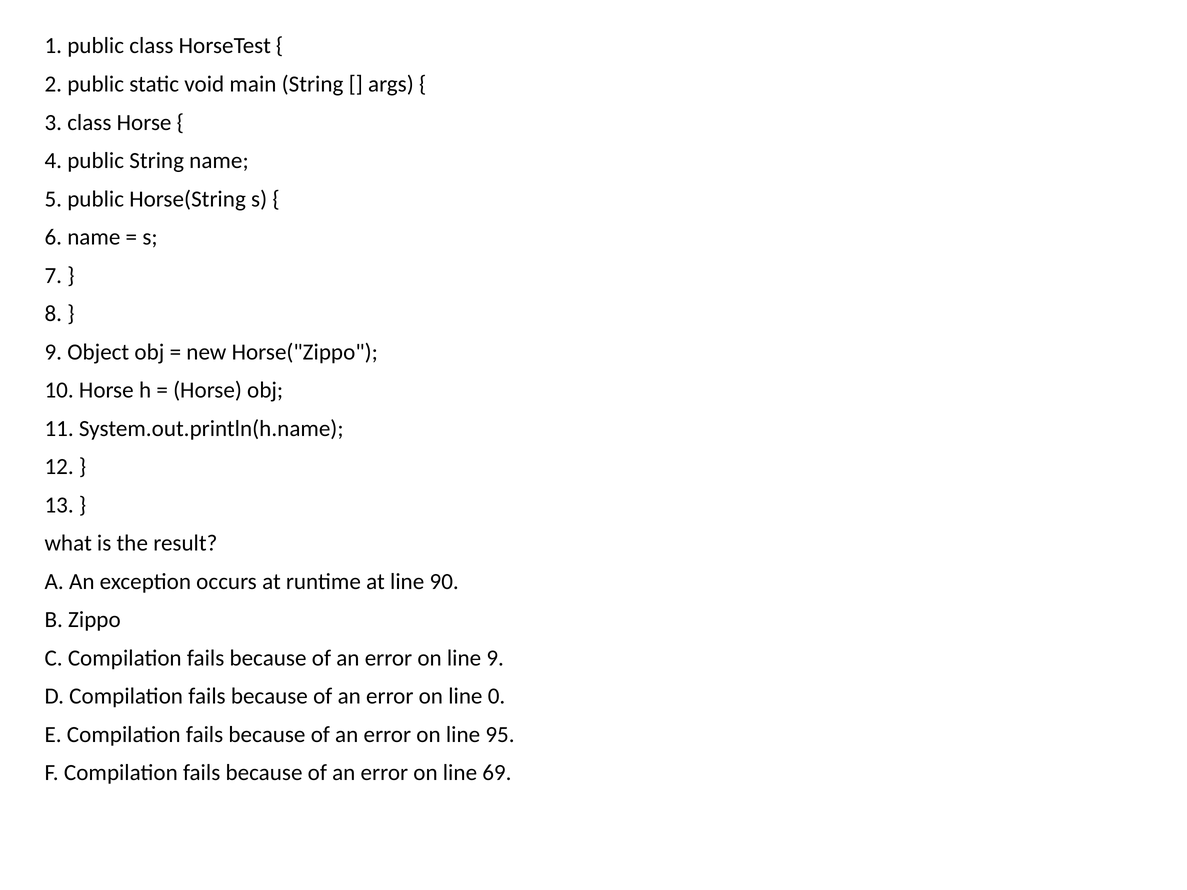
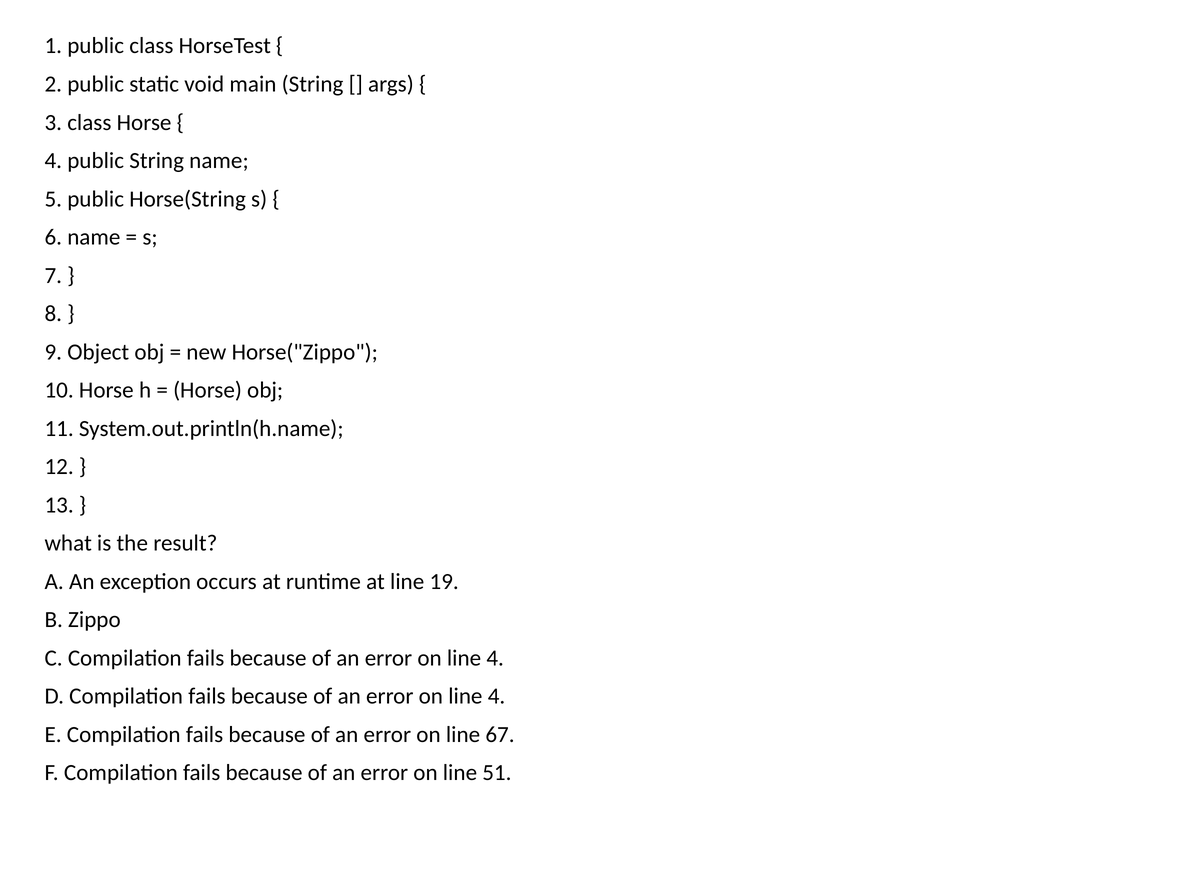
90: 90 -> 19 (444, 582)
9: 9 -> 4 (495, 658)
0: 0 -> 4 (497, 697)
95: 95 -> 67 (500, 735)
69: 69 -> 51 (497, 773)
